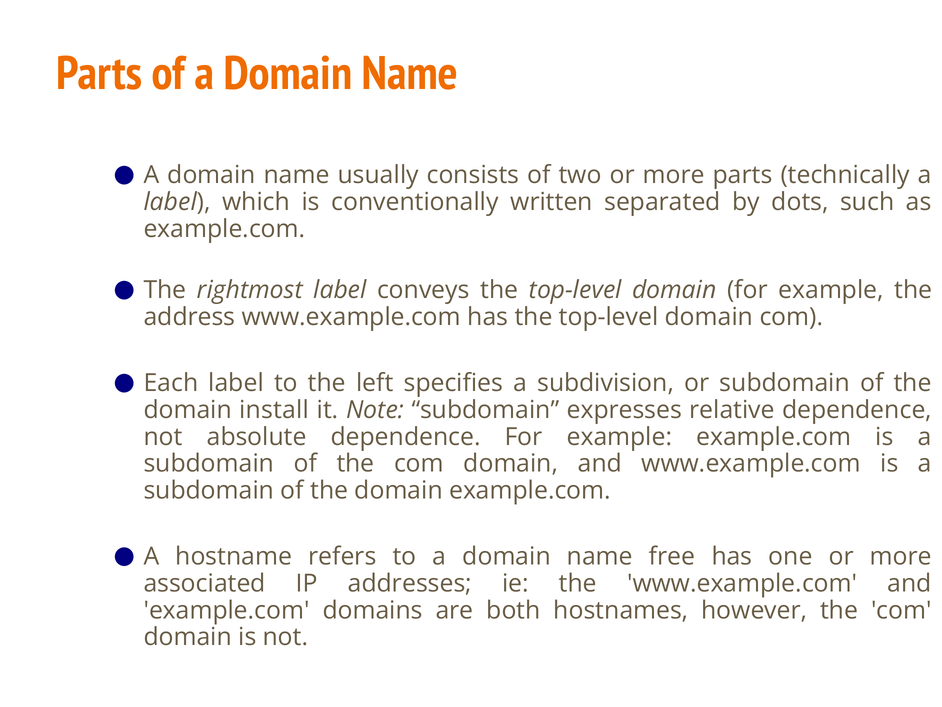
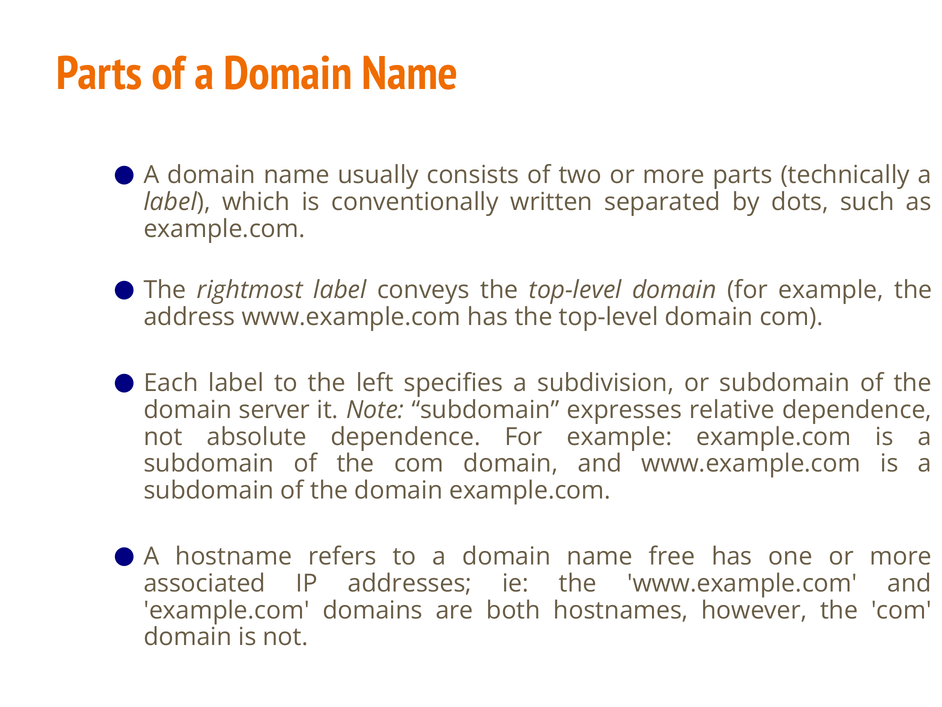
install: install -> server (275, 410)
